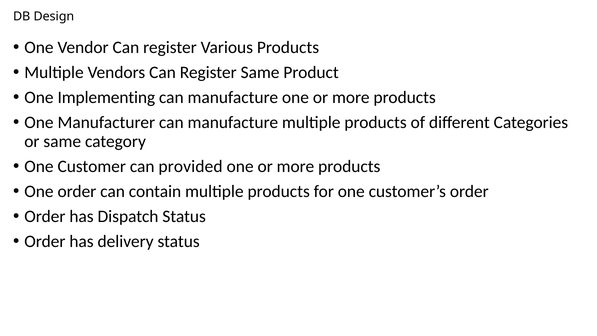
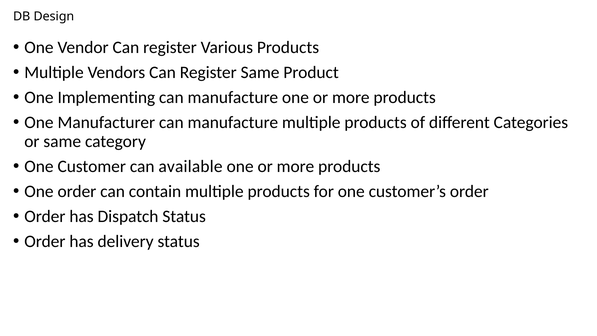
provided: provided -> available (190, 166)
